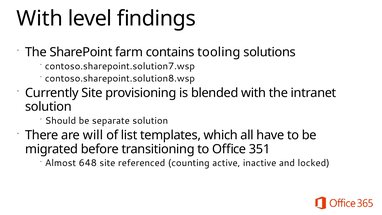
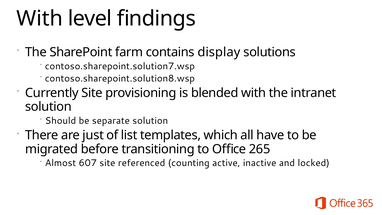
tooling: tooling -> display (219, 52)
will: will -> just (93, 135)
351: 351 -> 265 (260, 149)
648: 648 -> 607 (88, 163)
